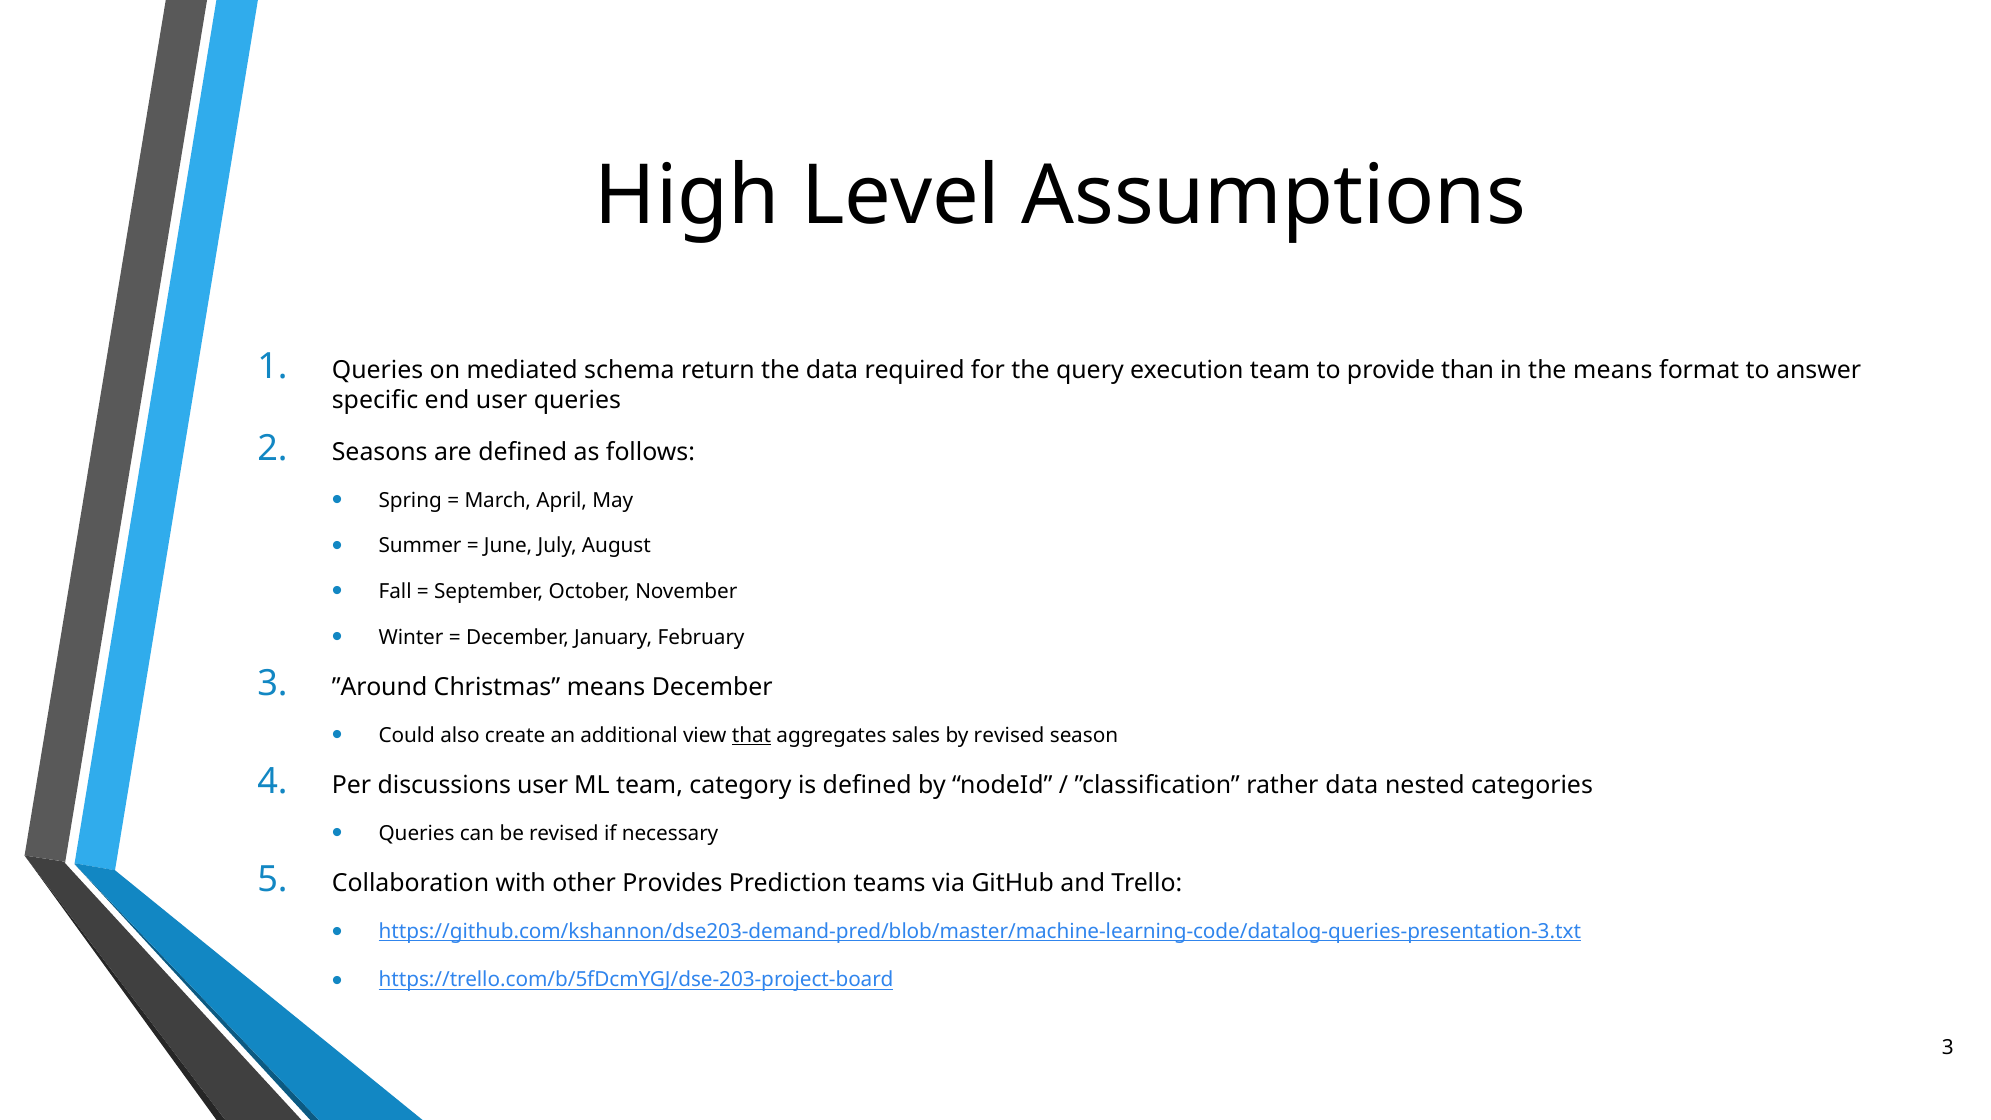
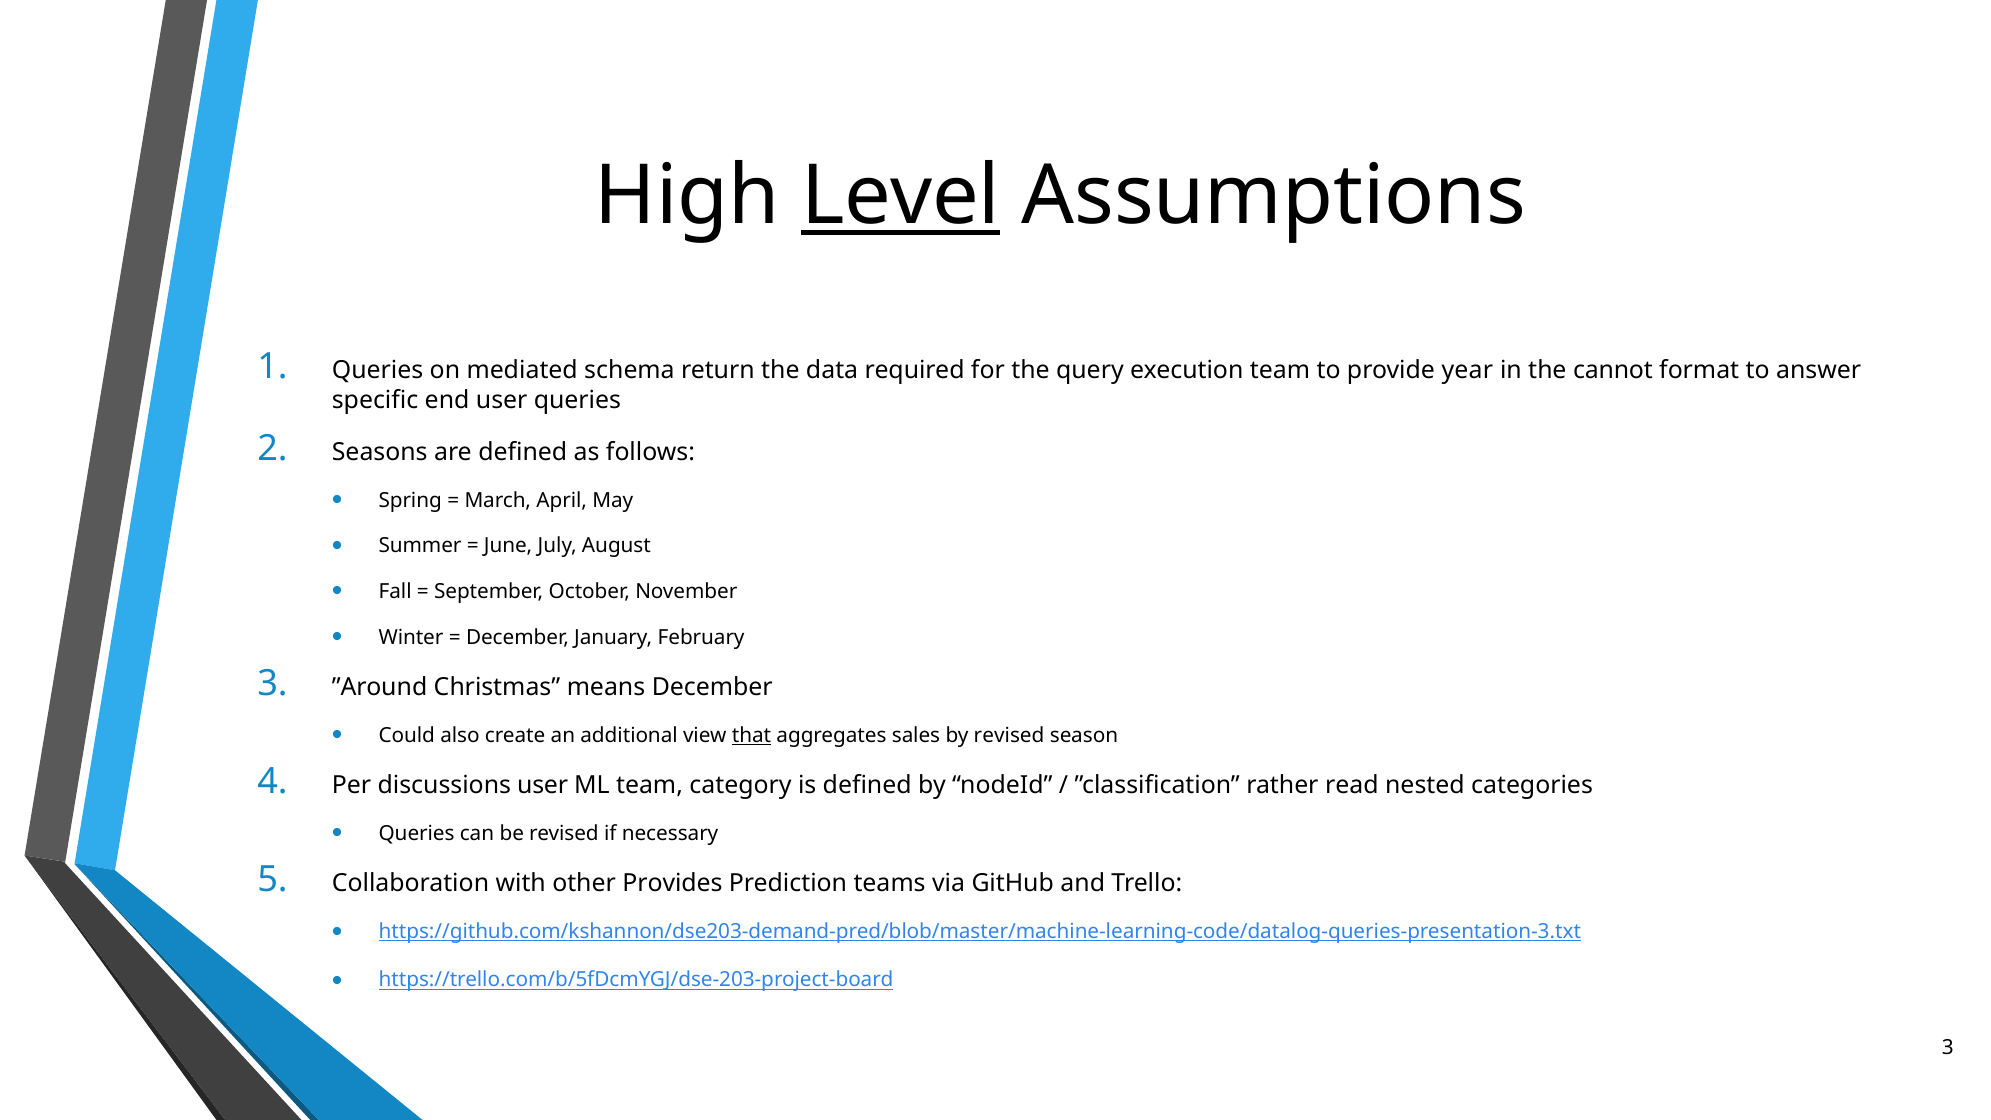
Level underline: none -> present (901, 196)
than: than -> year (1467, 370)
the means: means -> cannot (1613, 370)
rather data: data -> read (1352, 785)
